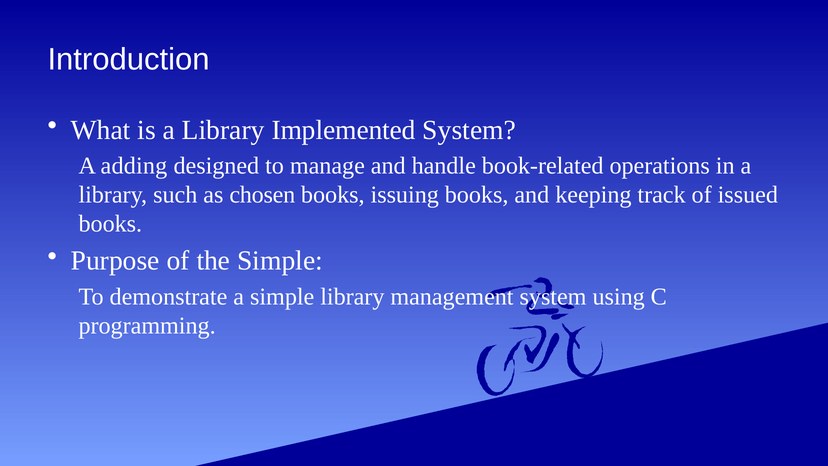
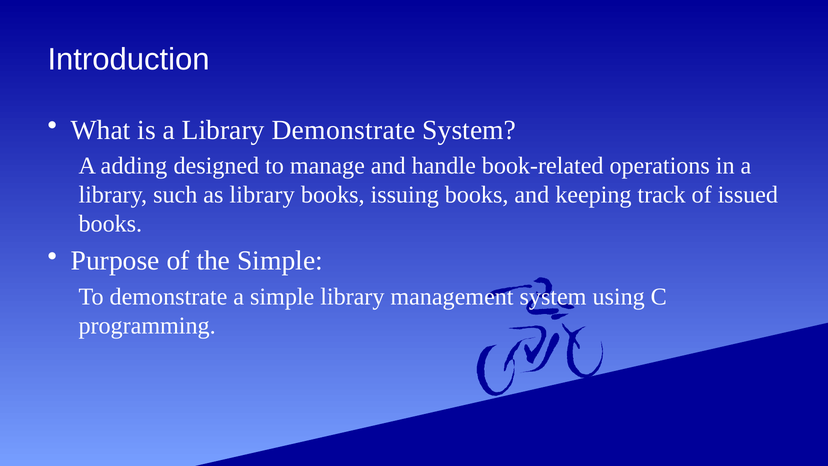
Library Implemented: Implemented -> Demonstrate (343, 130)
as chosen: chosen -> library (262, 195)
